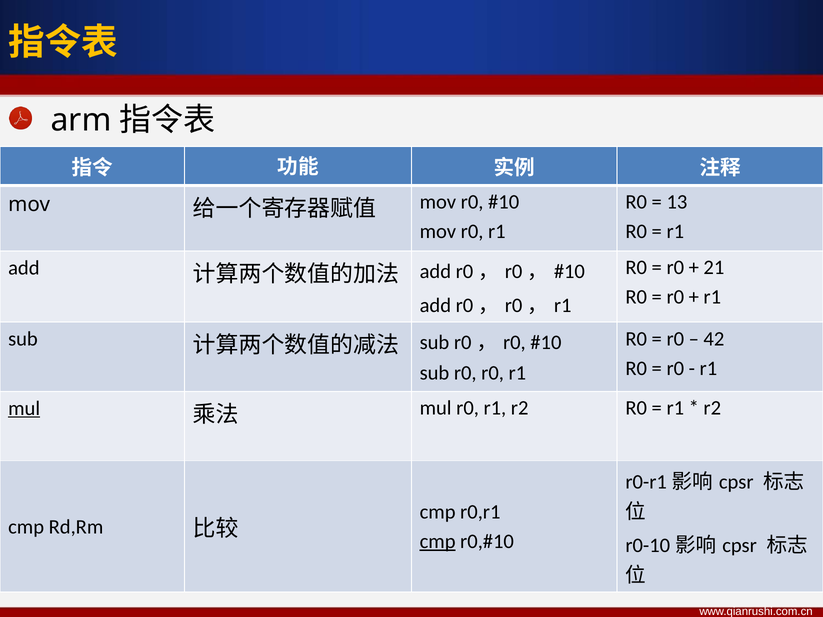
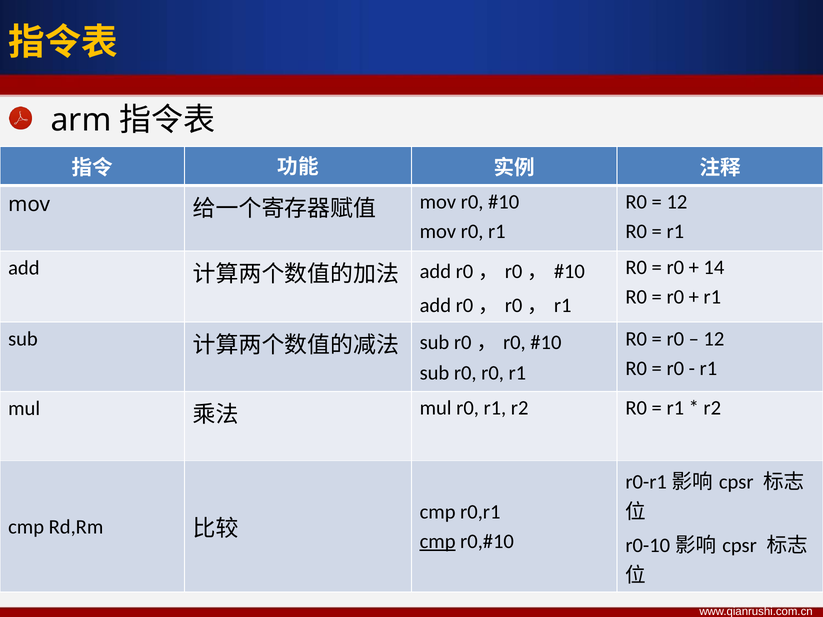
13: 13 -> 12 (677, 202)
21: 21 -> 14 (714, 268)
42: 42 -> 12 (714, 339)
mul underline: present -> none (24, 408)
